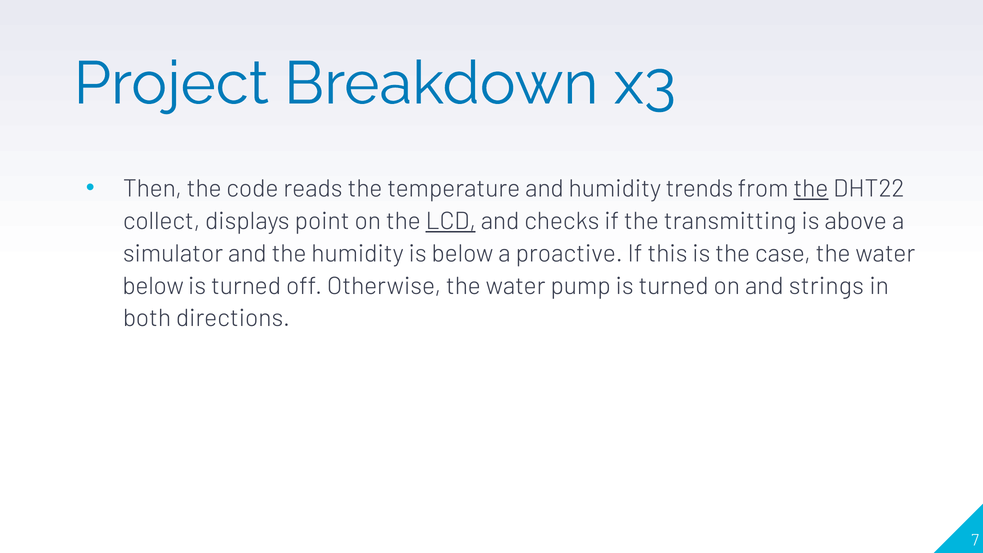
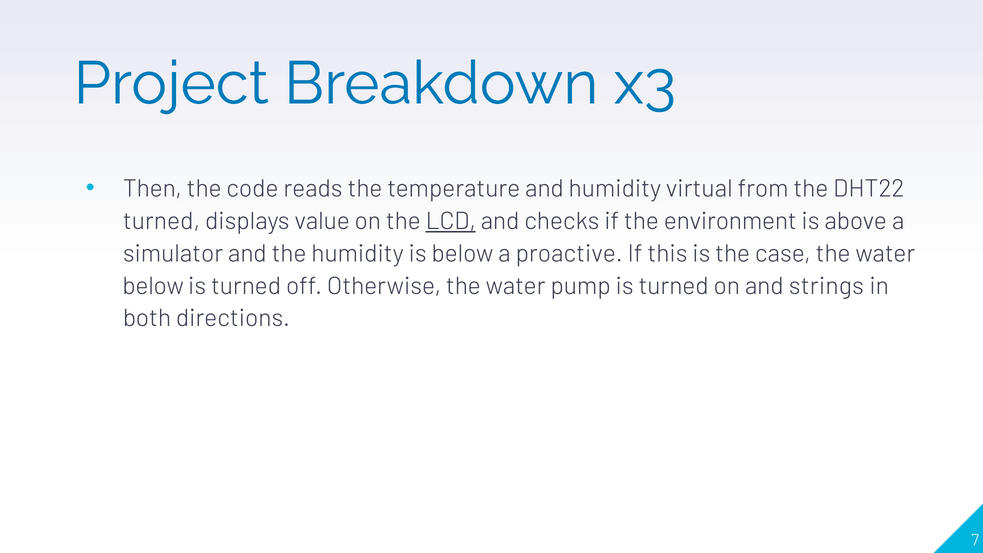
trends: trends -> virtual (699, 189)
the underline: present -> none (811, 189)
collect: collect -> turned (161, 221)
point: point -> value (322, 221)
transmitting: transmitting -> environment (730, 221)
